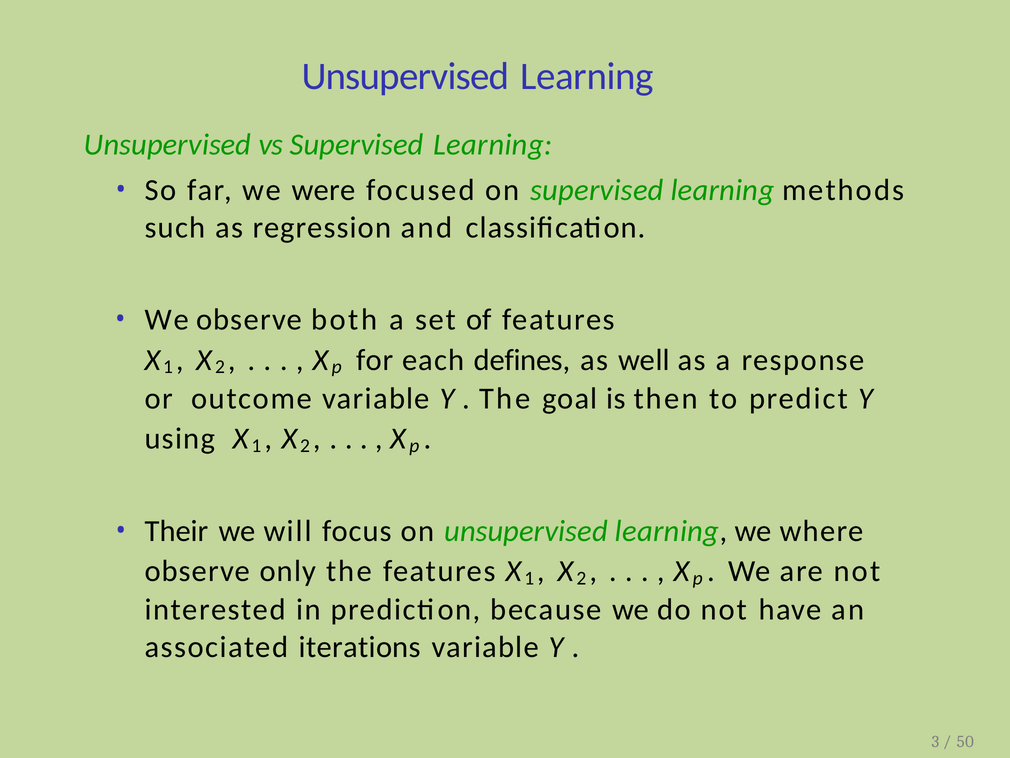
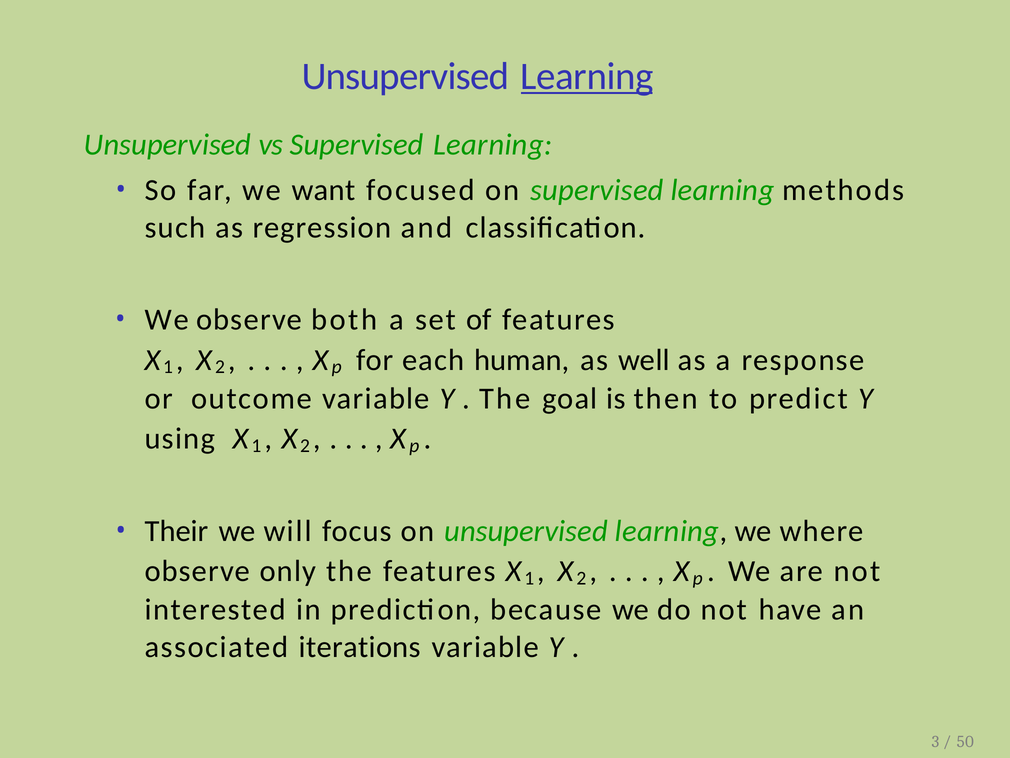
Learning underline: none -> present (587, 76)
were: were -> want (323, 190)
defines: defines -> human (522, 360)
